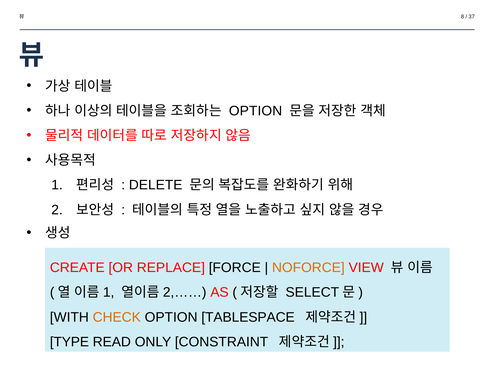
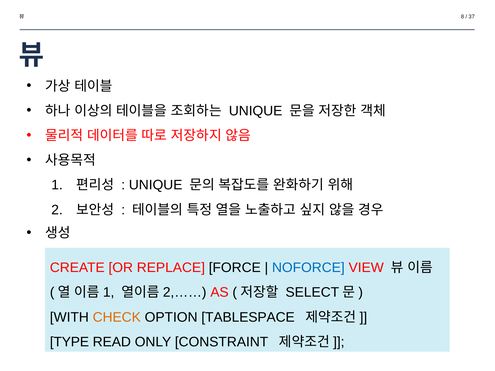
OPTION: OPTION -> UNIQUE (256, 111)
DELETE: DELETE -> UNIQUE (156, 185)
NOFORCE colour: orange -> blue (308, 268)
